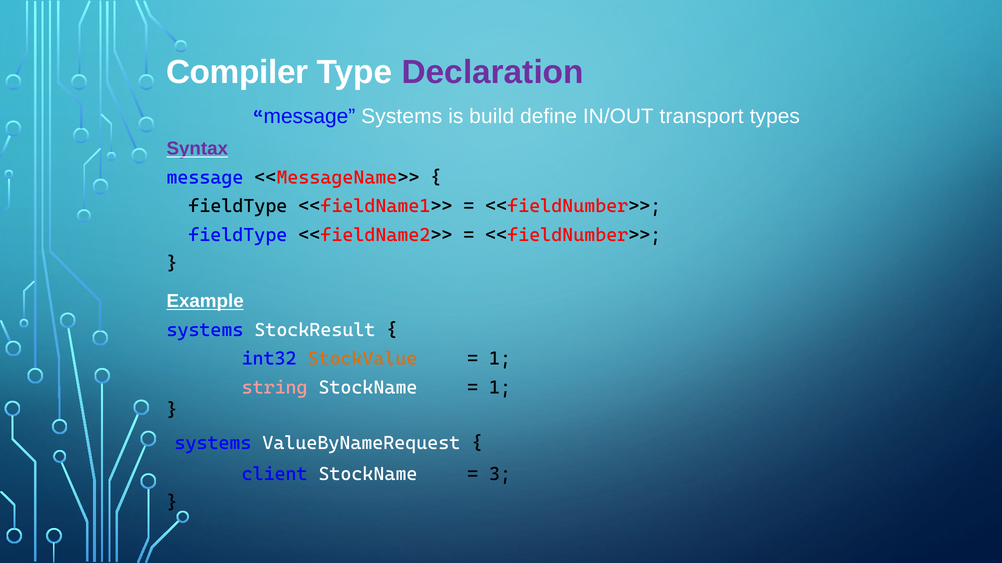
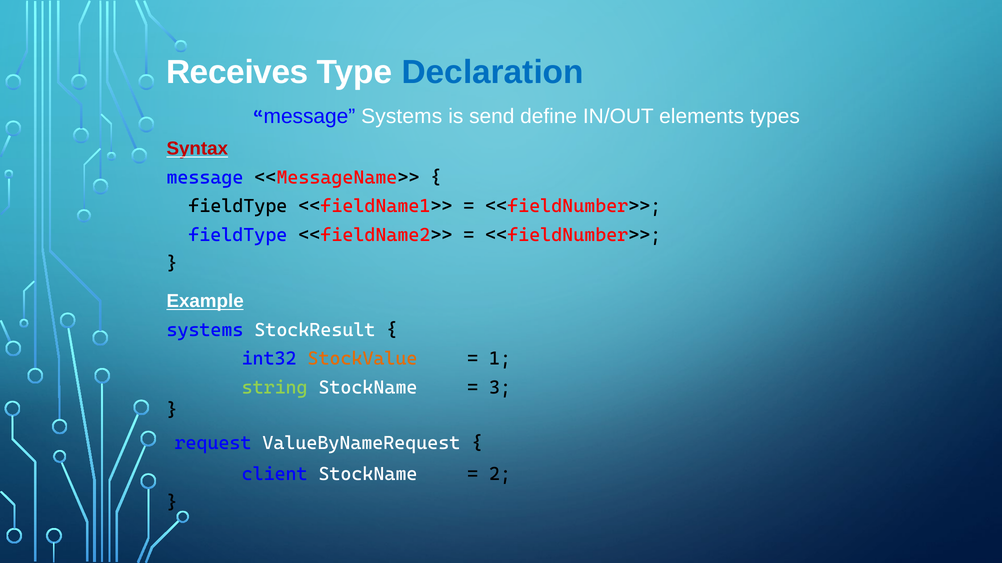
Compiler: Compiler -> Receives (237, 72)
Declaration colour: purple -> blue (493, 72)
build: build -> send (492, 116)
transport: transport -> elements (702, 116)
Syntax colour: purple -> red (197, 149)
string colour: pink -> light green (275, 388)
1: 1 -> 3 (500, 388)
systems: systems -> request (213, 444)
3: 3 -> 2 (500, 474)
